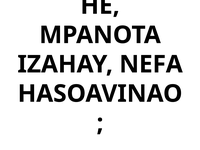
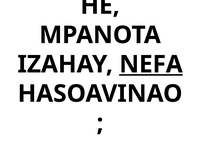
NEFA underline: none -> present (151, 64)
